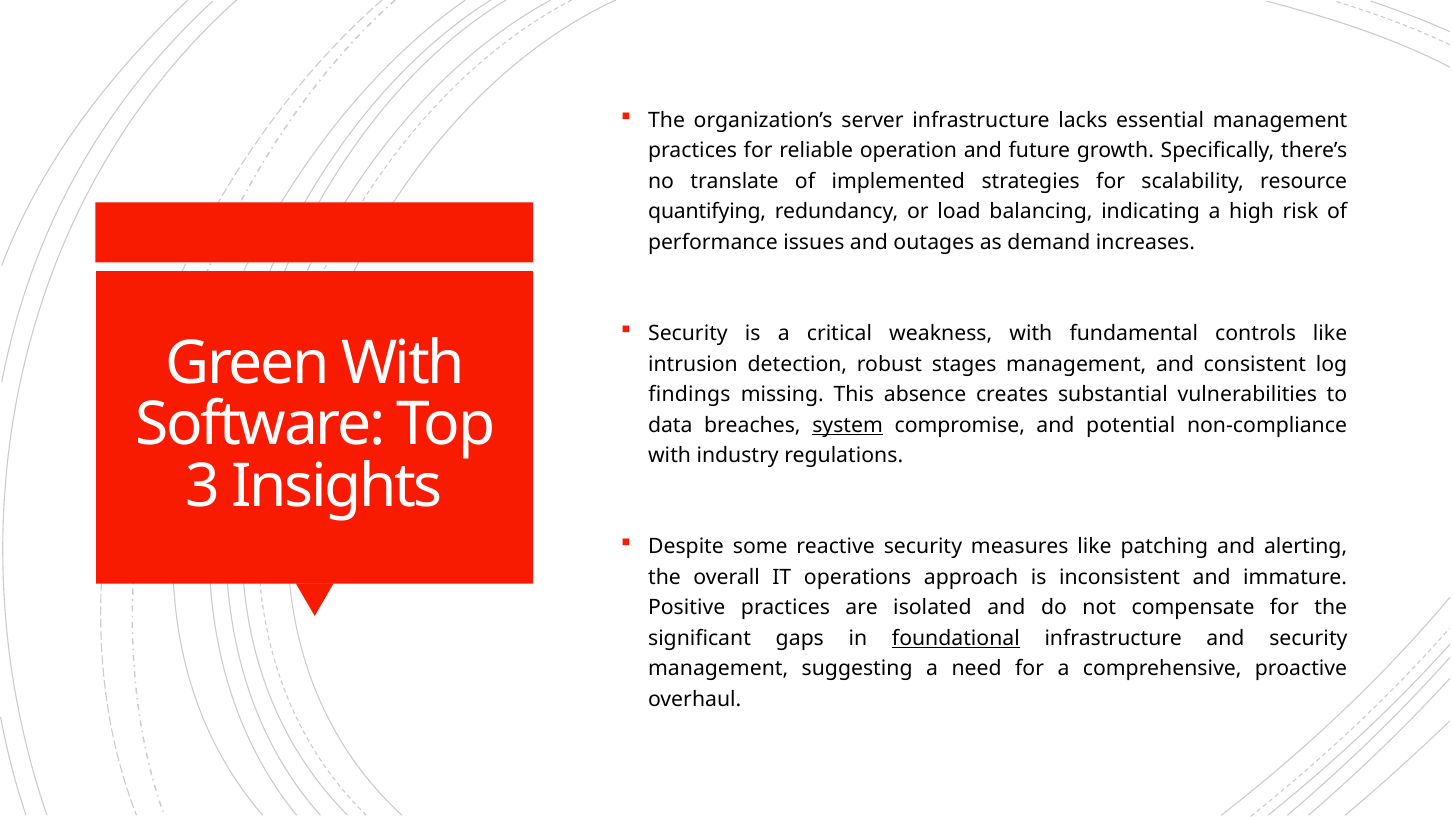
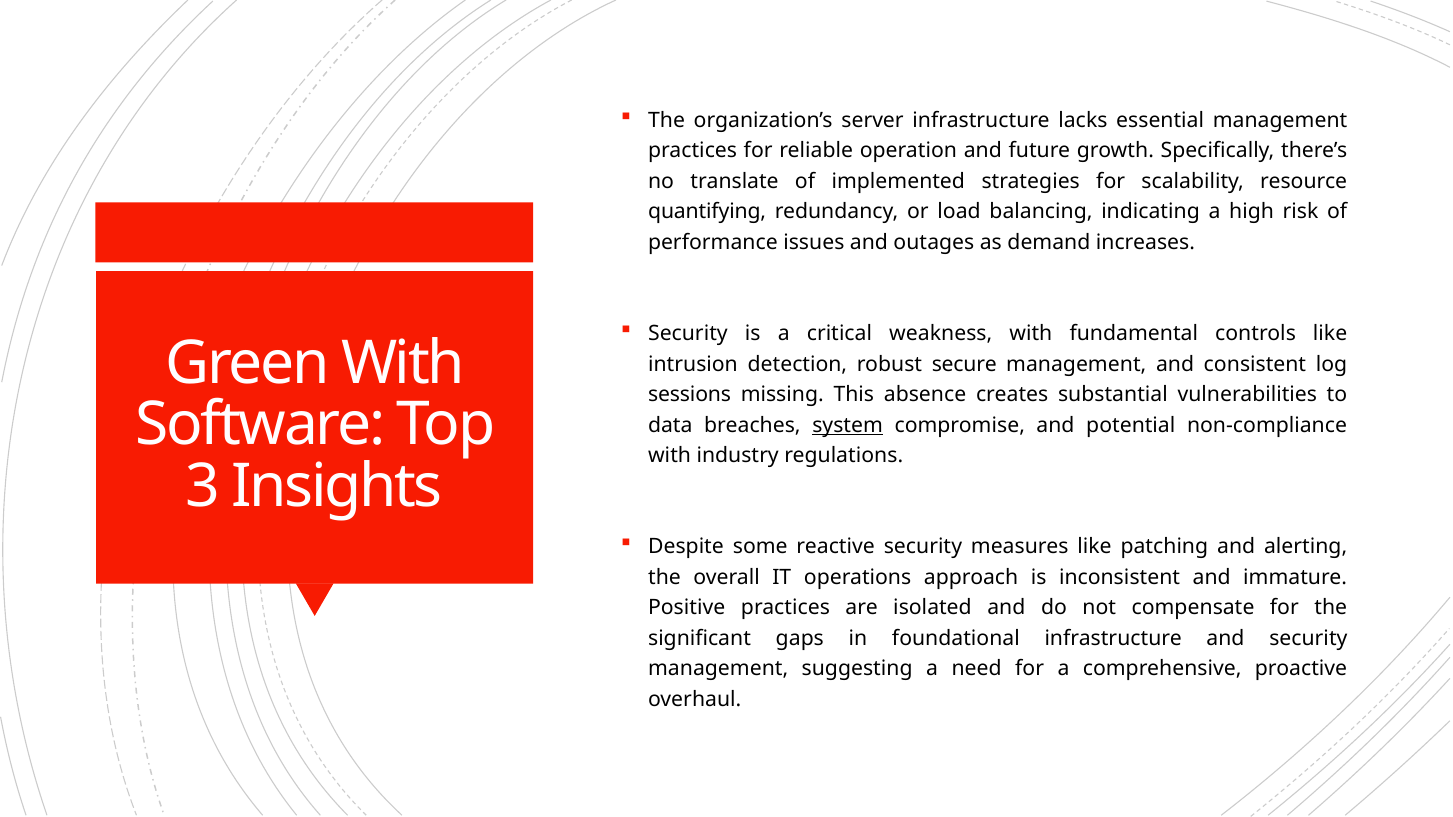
stages: stages -> secure (964, 364)
findings: findings -> sessions (690, 395)
foundational underline: present -> none (956, 639)
